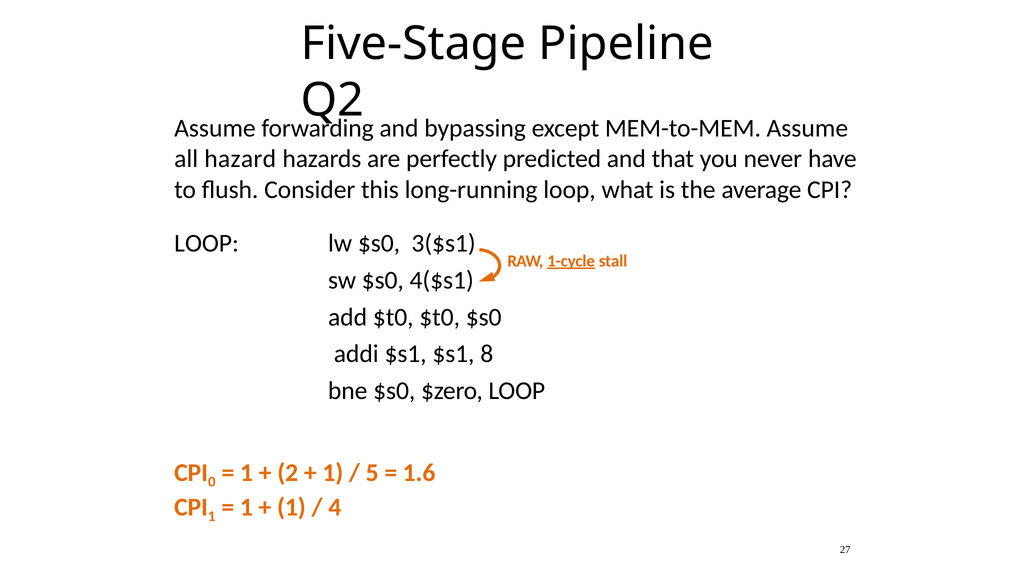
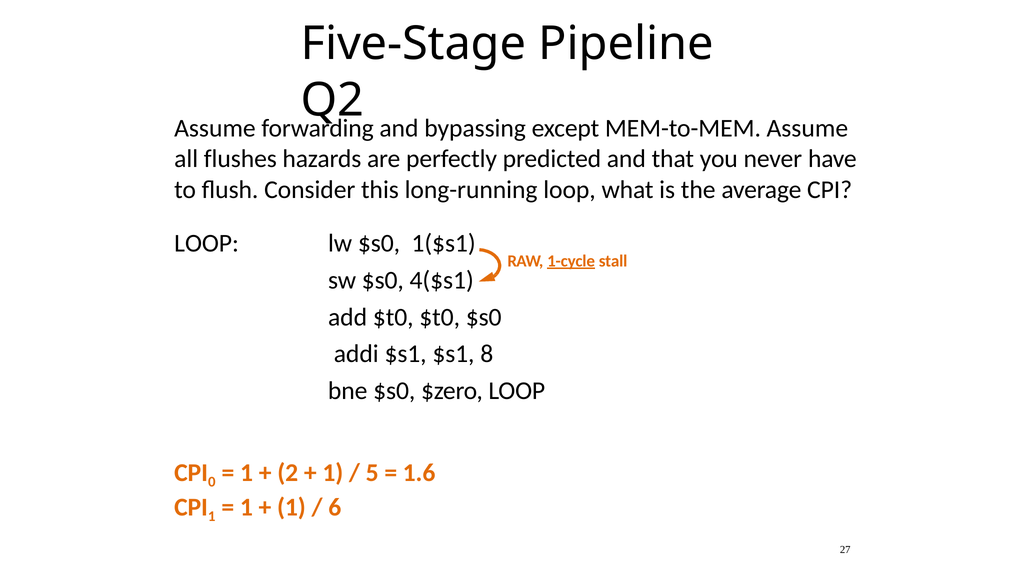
hazard: hazard -> flushes (240, 159)
3($s1: 3($s1 -> 1($s1 (444, 244)
4: 4 -> 6 (335, 508)
